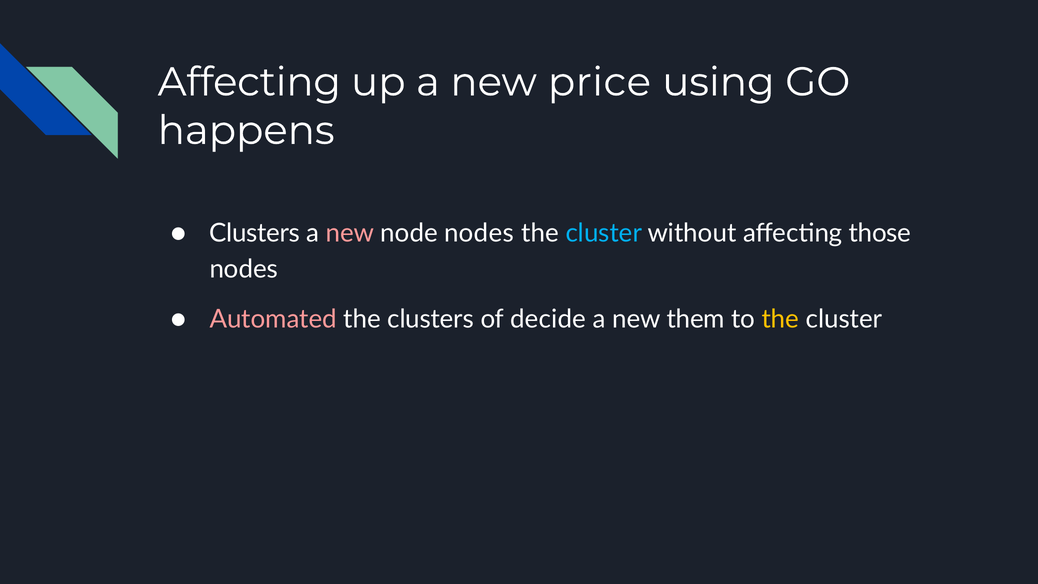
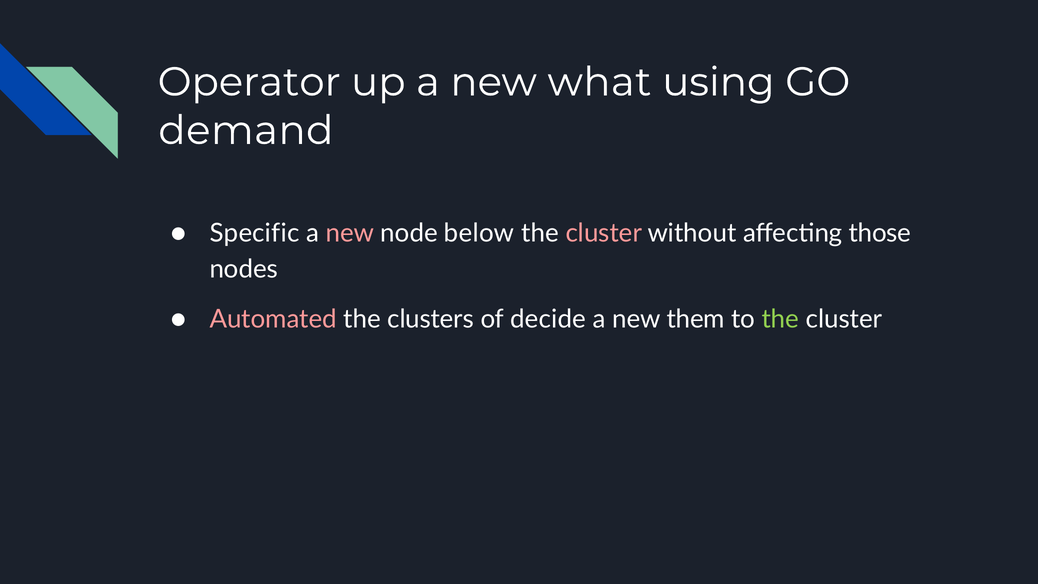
Affecting: Affecting -> Operator (249, 82)
price: price -> what (599, 82)
happens: happens -> demand (246, 131)
Clusters: Clusters -> Specific (254, 233)
node nodes: nodes -> below (479, 233)
cluster colour: light blue -> pink (604, 233)
the colour: yellow -> light green (780, 319)
